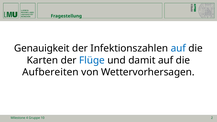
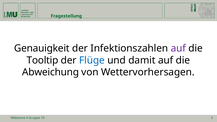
auf colour: blue -> purple (178, 48)
Karten: Karten -> Tooltip (42, 60)
Aufbereiten: Aufbereiten -> Abweichung (51, 72)
